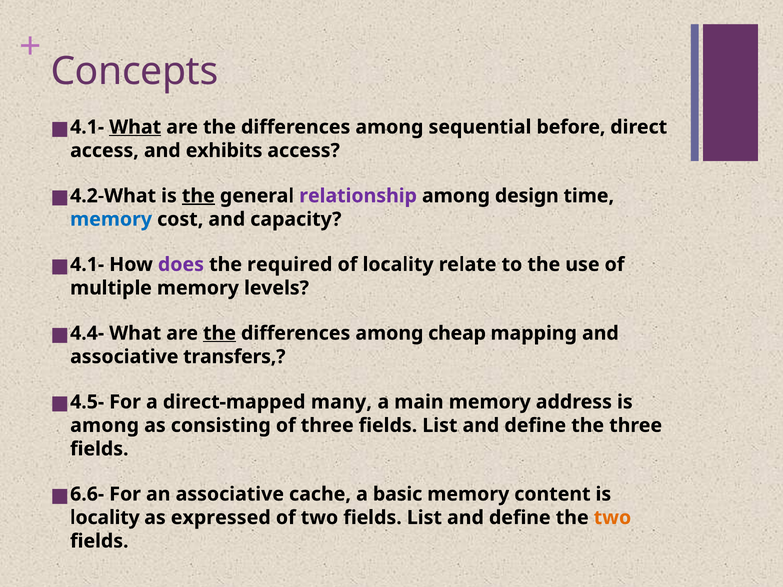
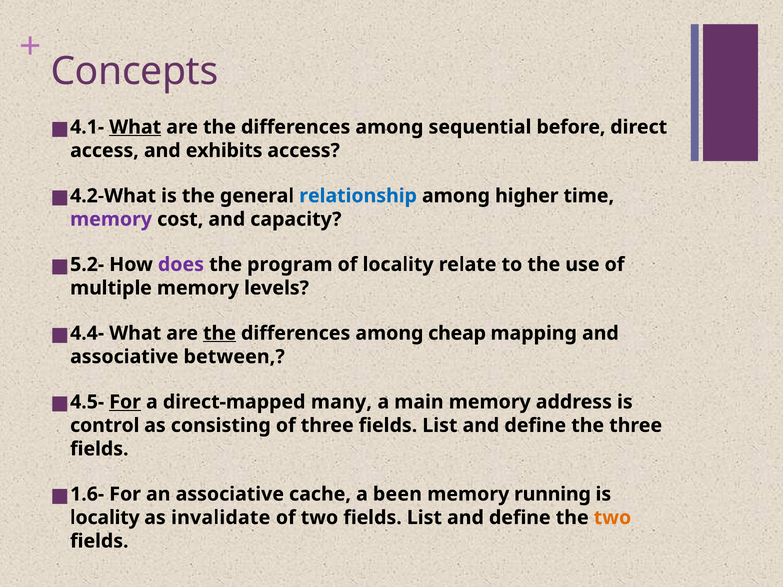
the underline: present -> none (198, 196)
relationship colour: purple -> blue (358, 196)
design: design -> higher (527, 196)
memory colour: blue -> purple (111, 219)
4.1-: 4.1- -> 5.2- (87, 265)
required: required -> program (290, 265)
transfers: transfers -> between (234, 357)
For underline: none -> present (125, 402)
among: among -> control (105, 426)
6.6-: 6.6- -> 1.6- (87, 494)
basic: basic -> been (397, 494)
content: content -> running (552, 494)
expressed: expressed -> invalidate (221, 518)
